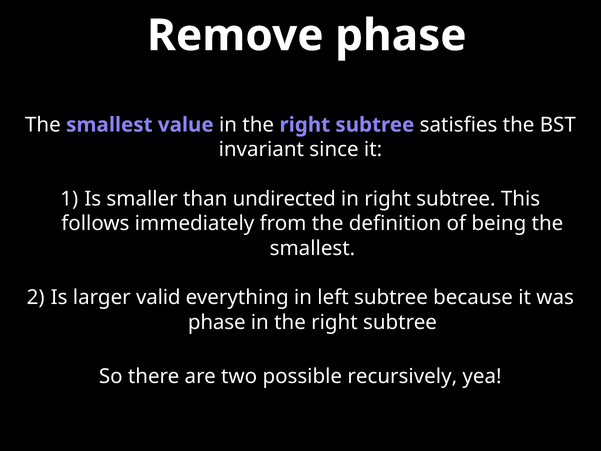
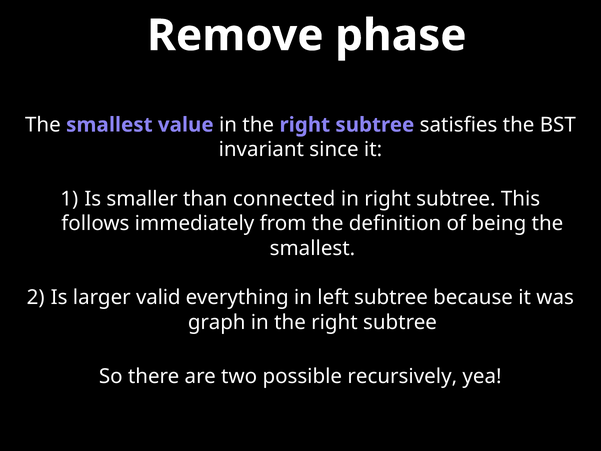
undirected: undirected -> connected (284, 199)
phase: phase -> graph (217, 322)
